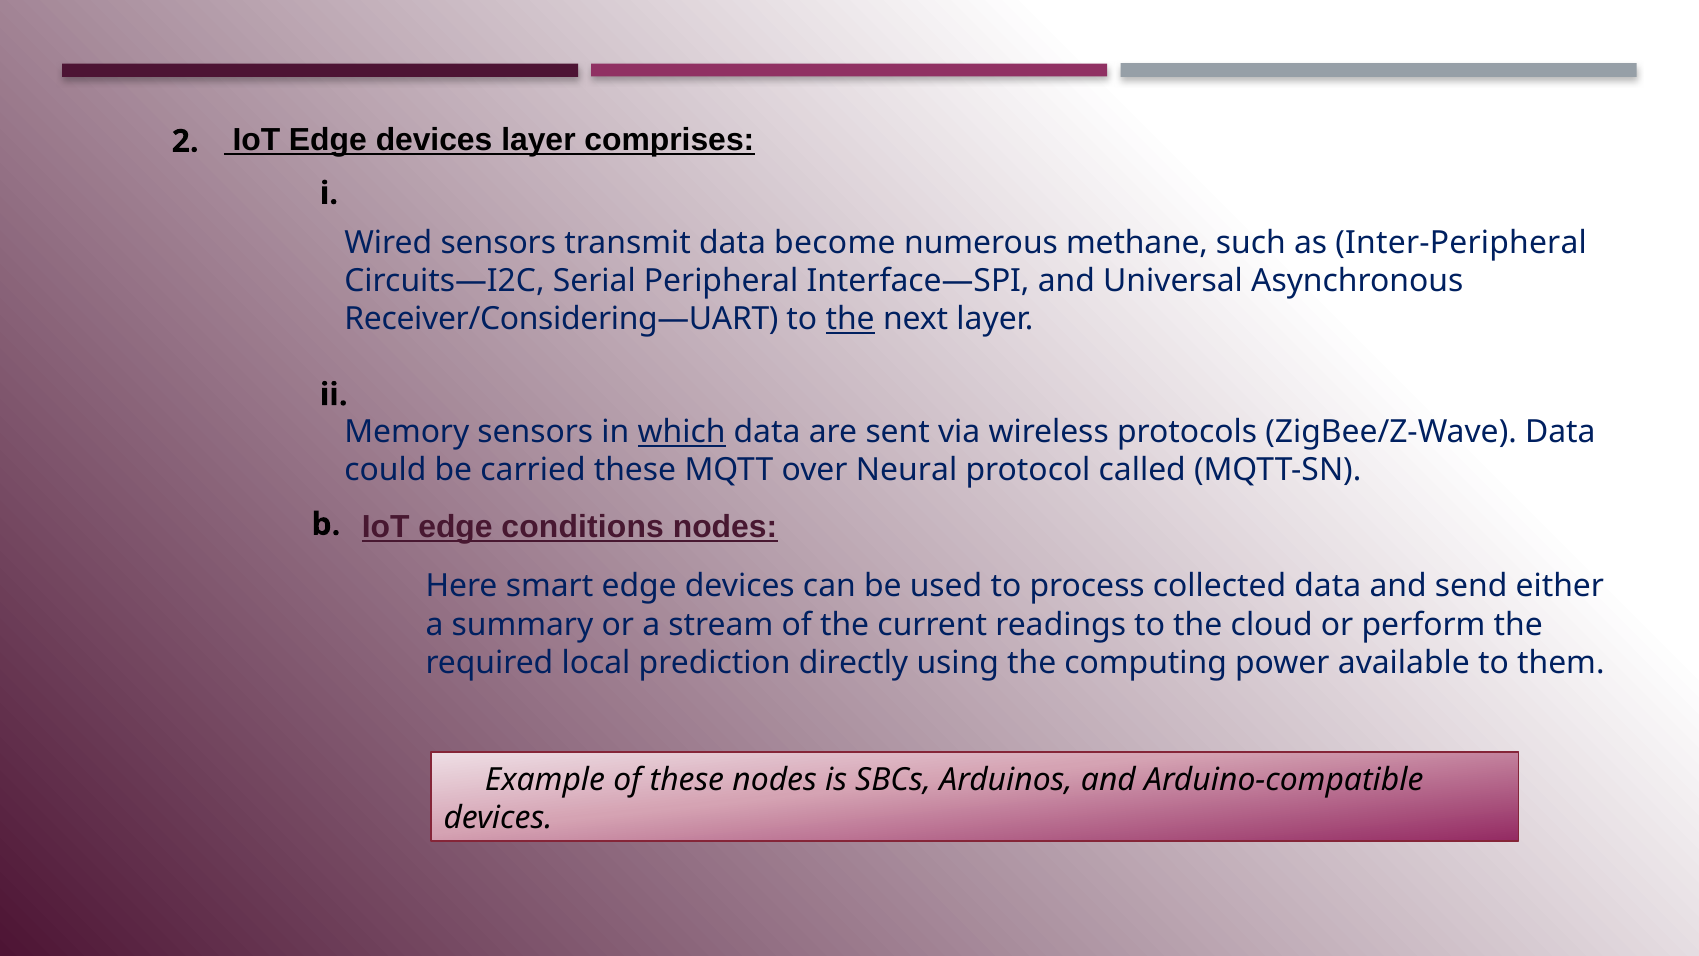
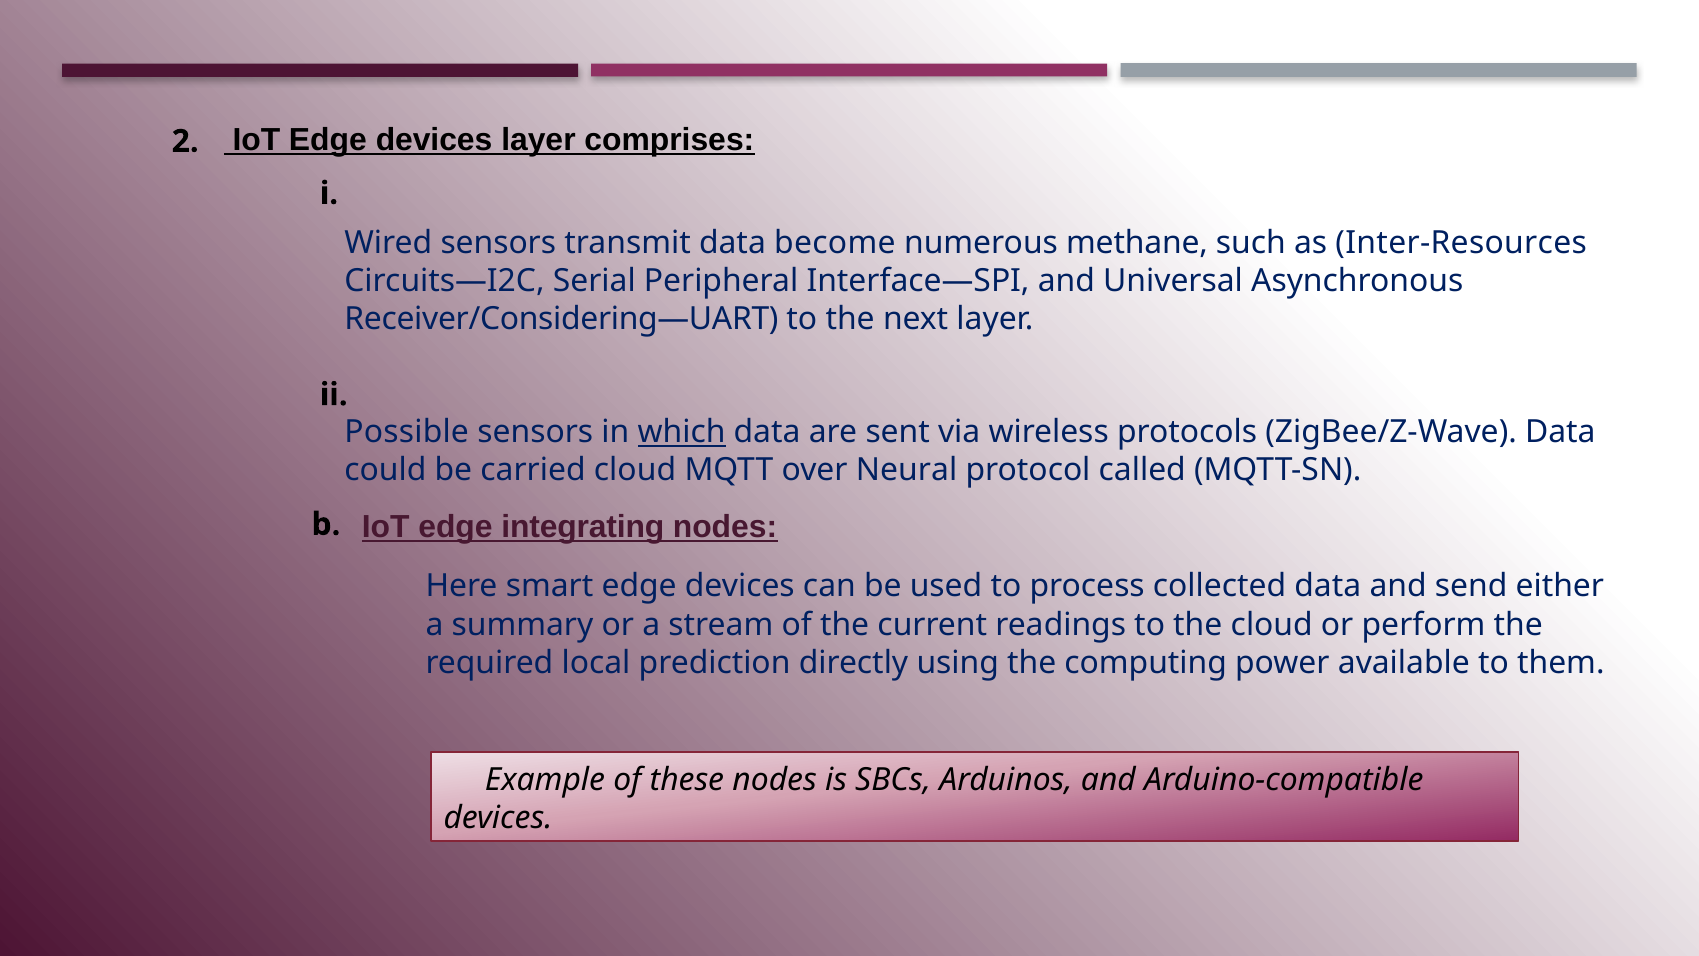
Inter-Peripheral: Inter-Peripheral -> Inter-Resources (1461, 242)
the underline: present -> none (850, 319)
Memory: Memory -> Possible (407, 432)
carried these: these -> cloud (635, 470)
conditions: conditions -> integrating (583, 527)
